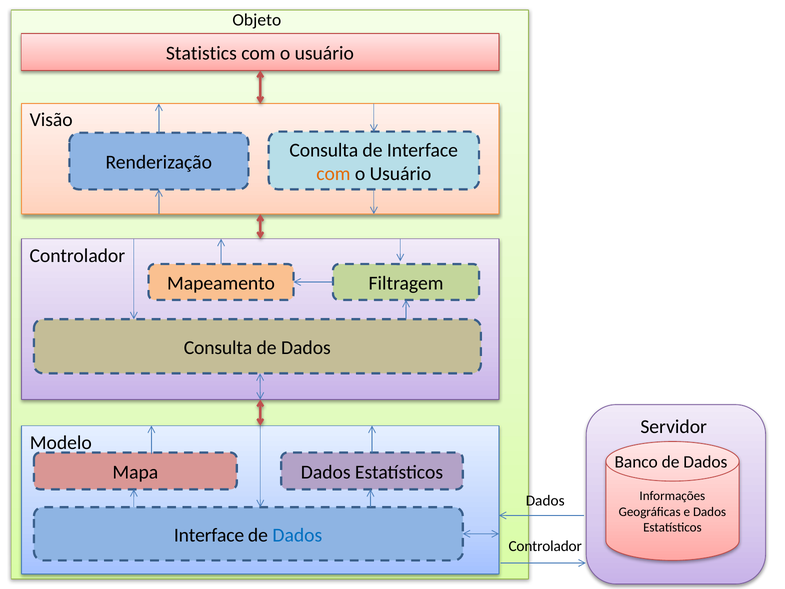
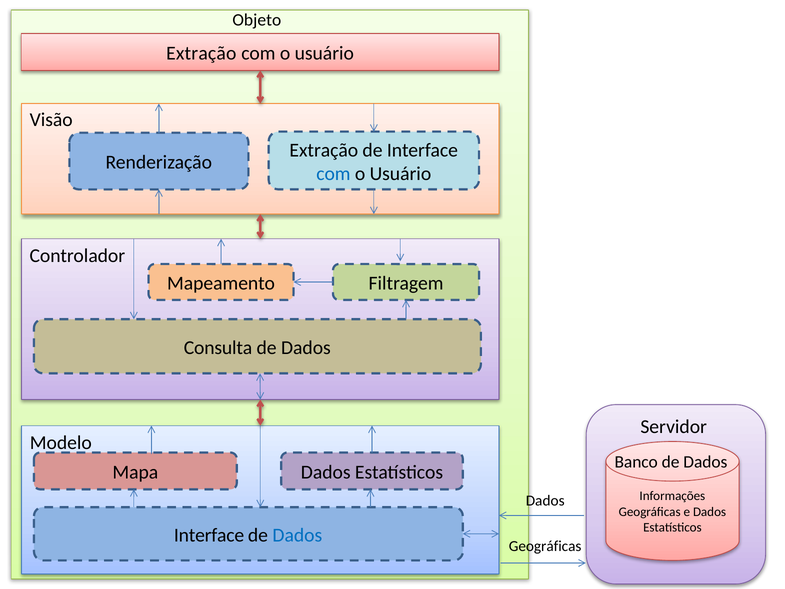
Statistics: Statistics -> Extração (201, 53)
Consulta: Consulta -> Extração (324, 150)
com colour: orange -> blue (333, 174)
Controlador: Controlador -> Geográficas (545, 546)
